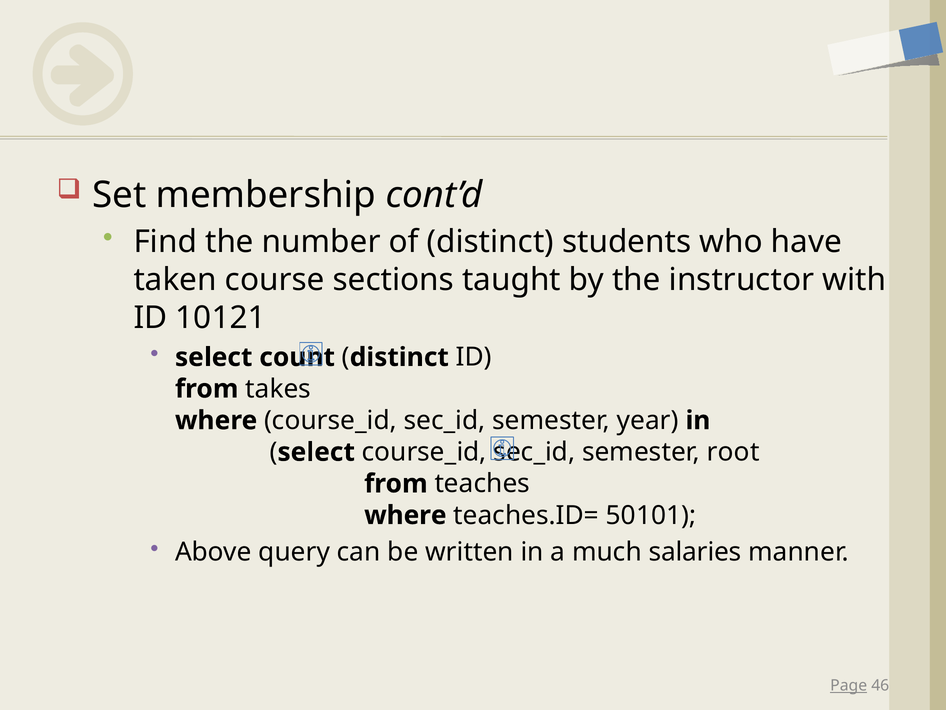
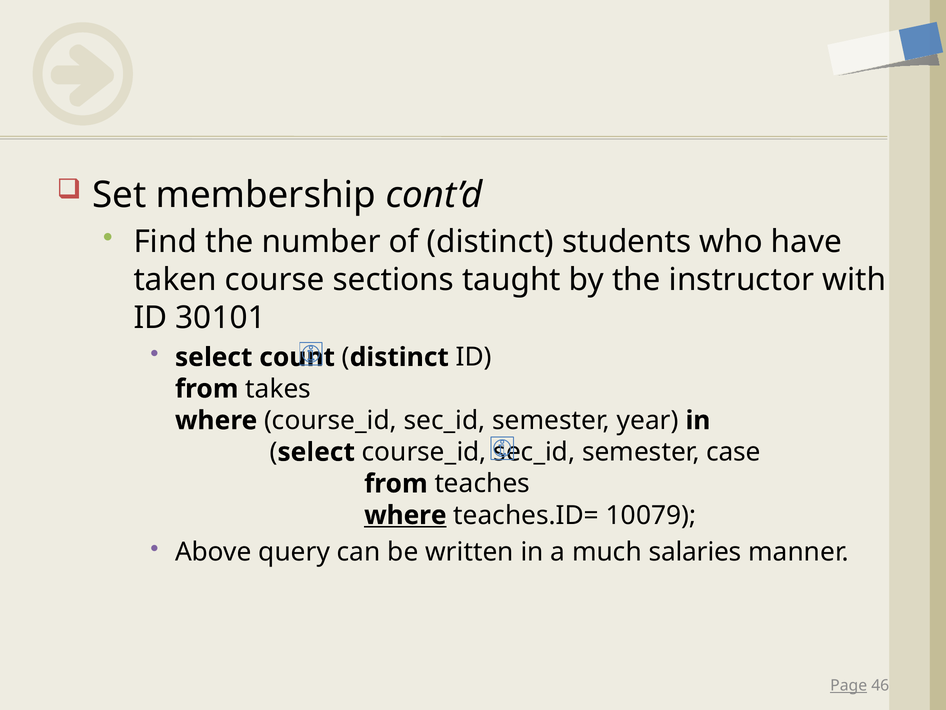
10121: 10121 -> 30101 (221, 317)
root: root -> case (733, 452)
where underline: none -> present (405, 515)
50101: 50101 -> 10079 (651, 515)
